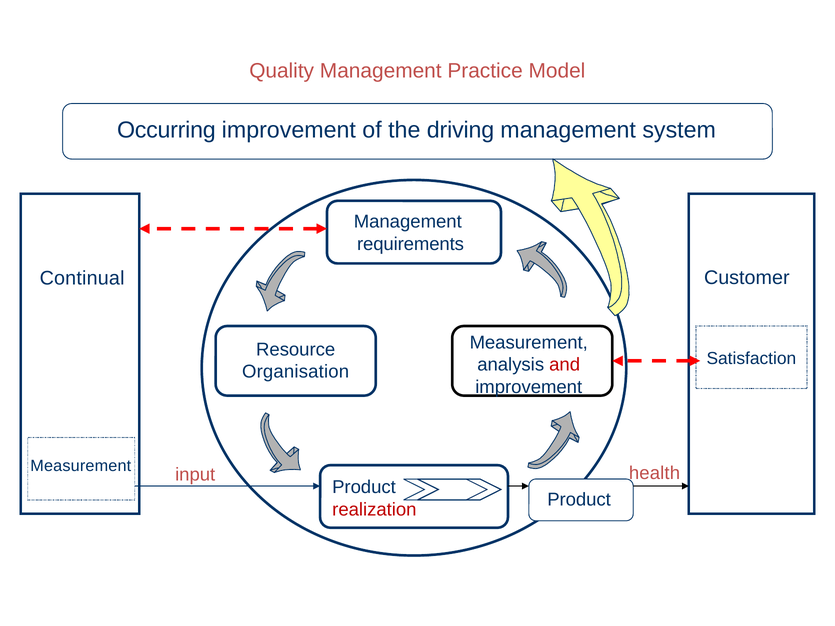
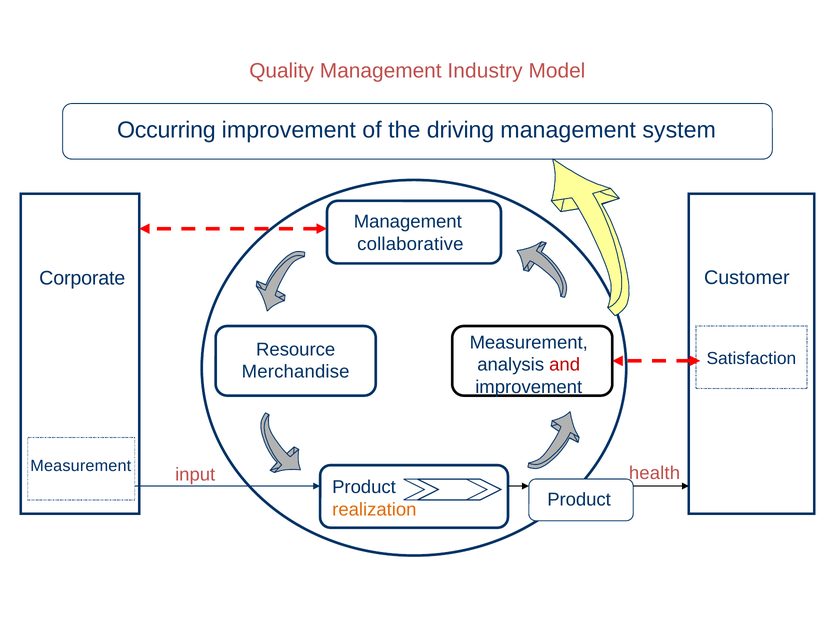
Practice: Practice -> Industry (485, 71)
requirements: requirements -> collaborative (410, 244)
Continual: Continual -> Corporate (82, 278)
Organisation: Organisation -> Merchandise (296, 372)
realization colour: red -> orange (374, 510)
